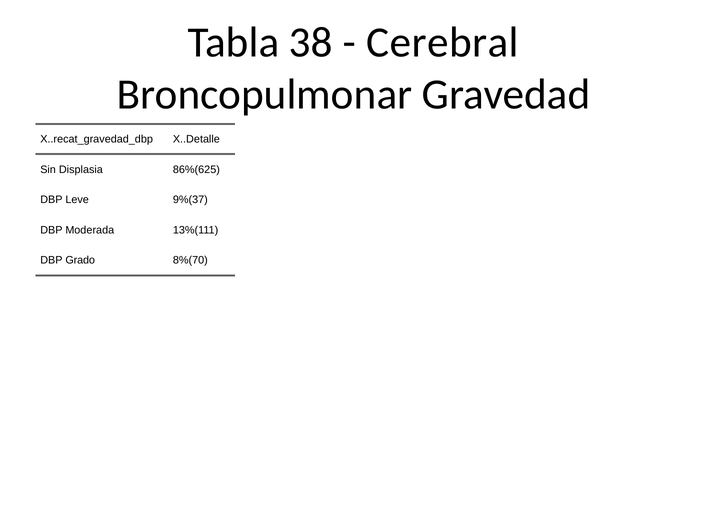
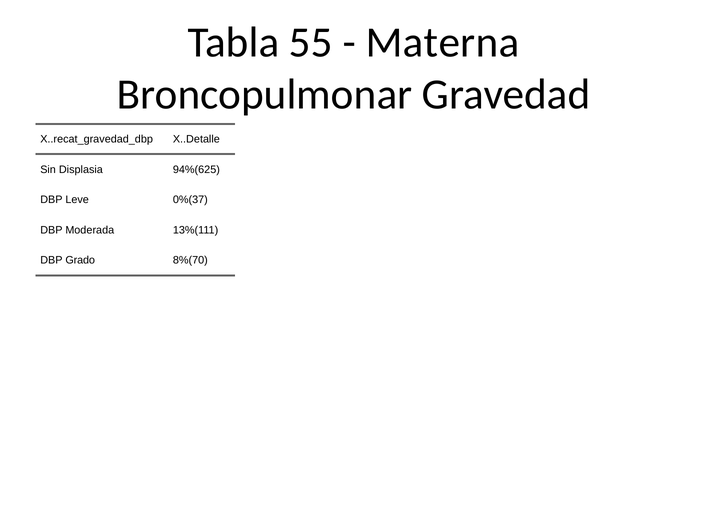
38: 38 -> 55 (311, 43)
Cerebral: Cerebral -> Materna (443, 43)
86%(625: 86%(625 -> 94%(625 (196, 169)
9%(37: 9%(37 -> 0%(37 (190, 200)
